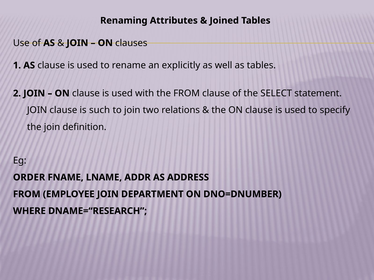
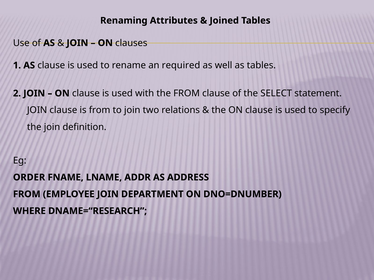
explicitly: explicitly -> required (181, 65)
is such: such -> from (100, 110)
